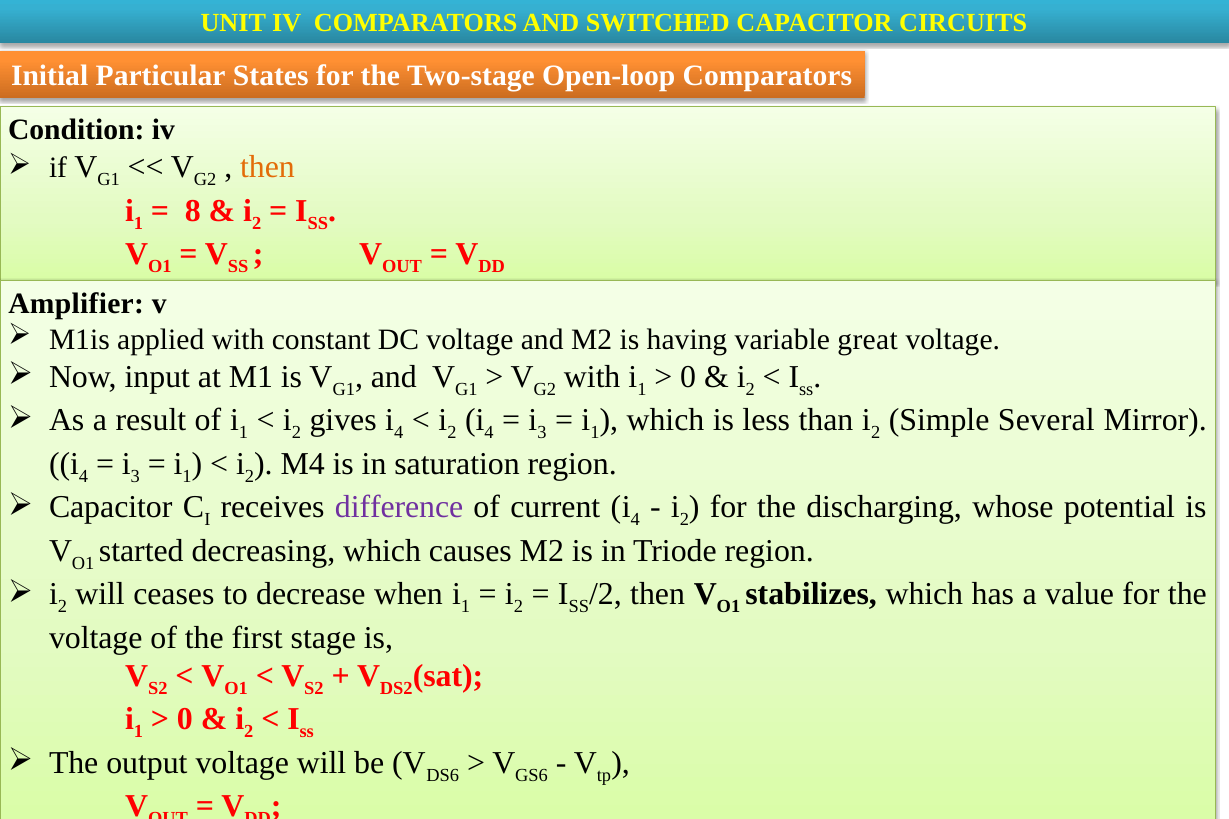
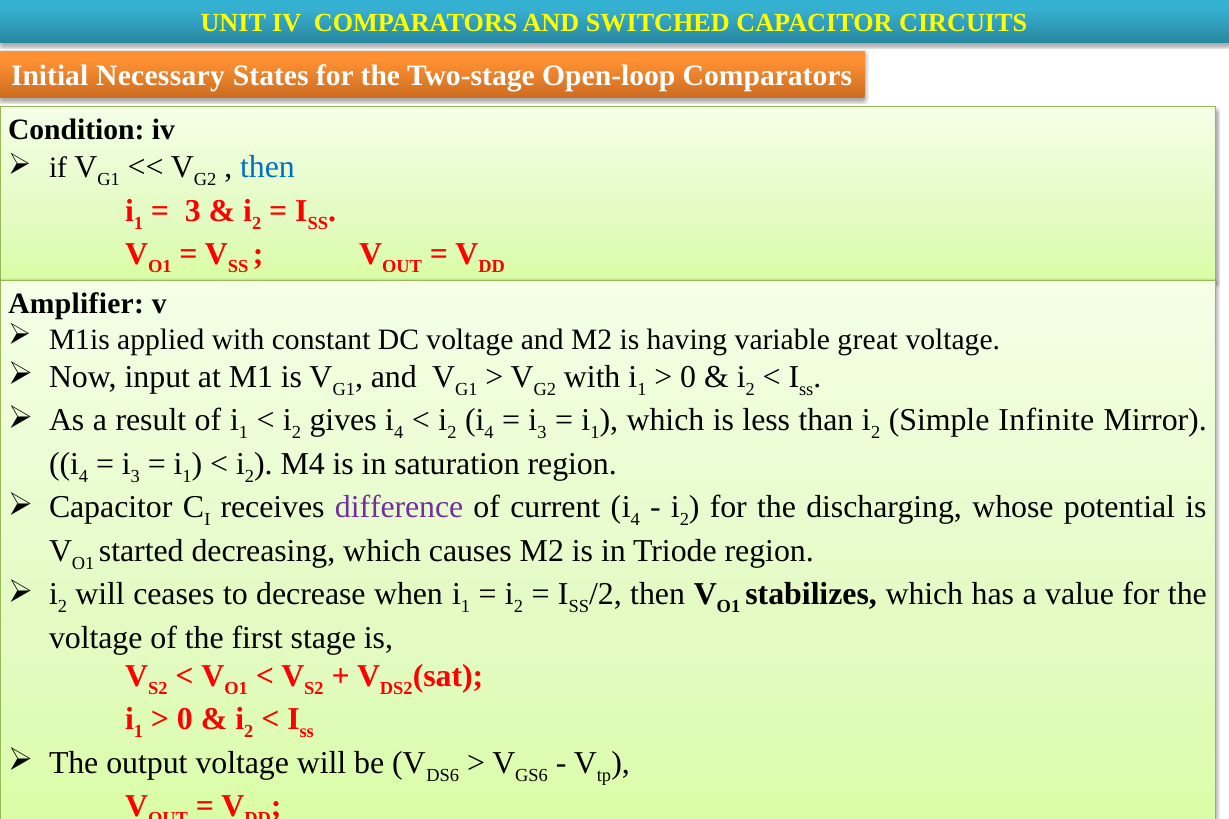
Particular: Particular -> Necessary (160, 76)
then colour: orange -> blue (267, 167)
8: 8 -> 3 (193, 211)
Several: Several -> Infinite (1046, 420)
